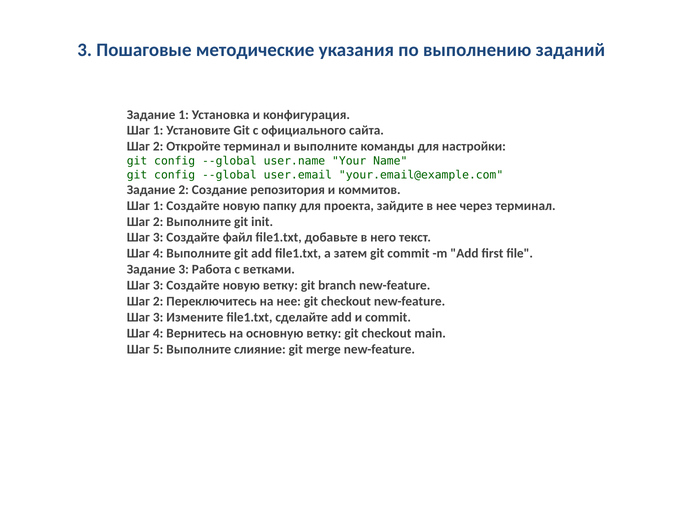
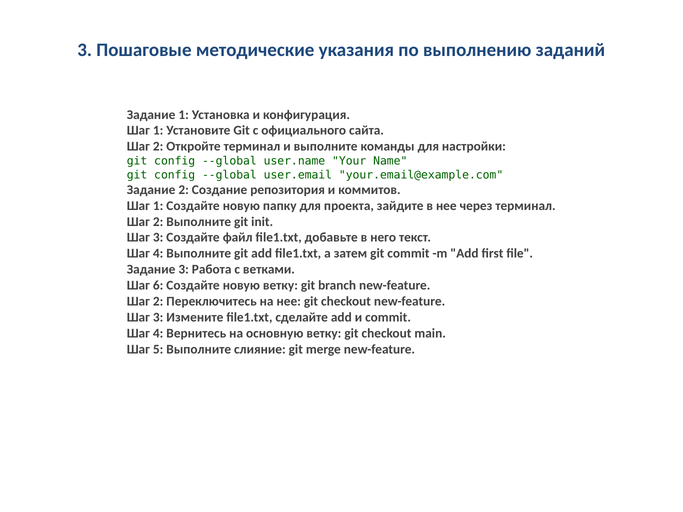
3: 3 -> 6 (158, 286)
